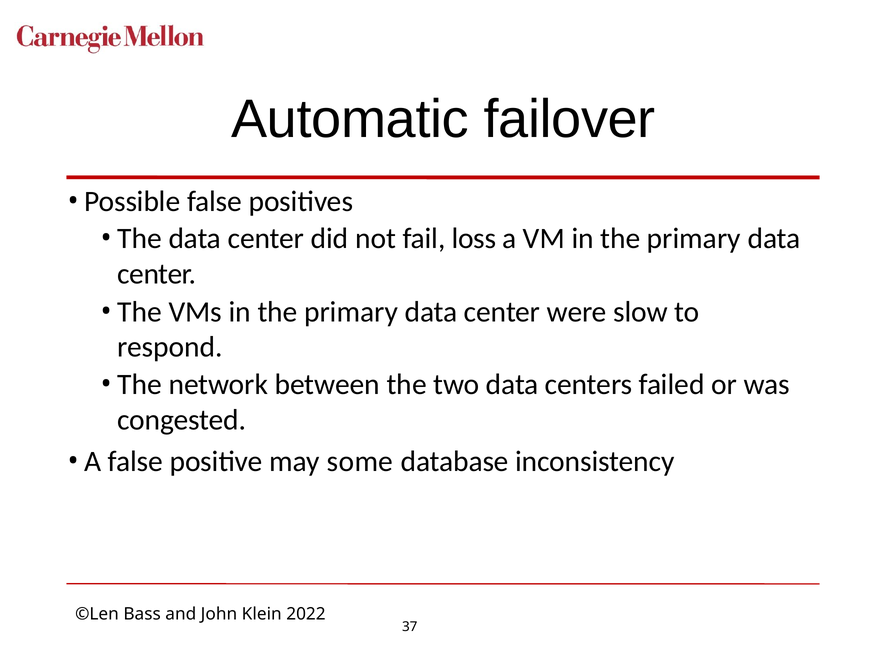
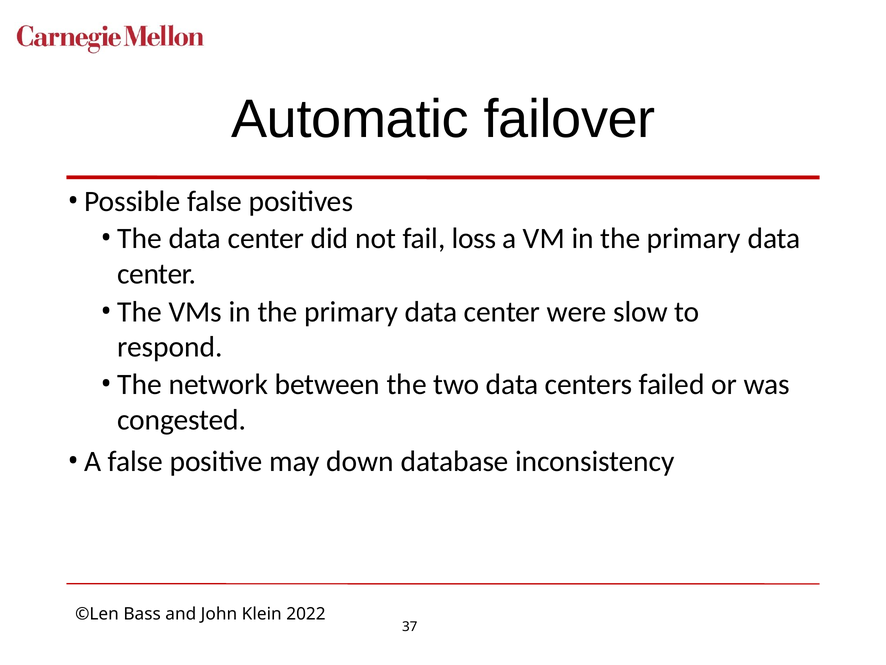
some: some -> down (360, 461)
